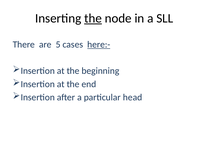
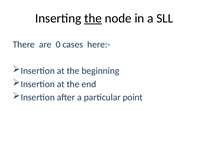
5: 5 -> 0 (58, 44)
here:- underline: present -> none (99, 44)
head: head -> point (133, 97)
